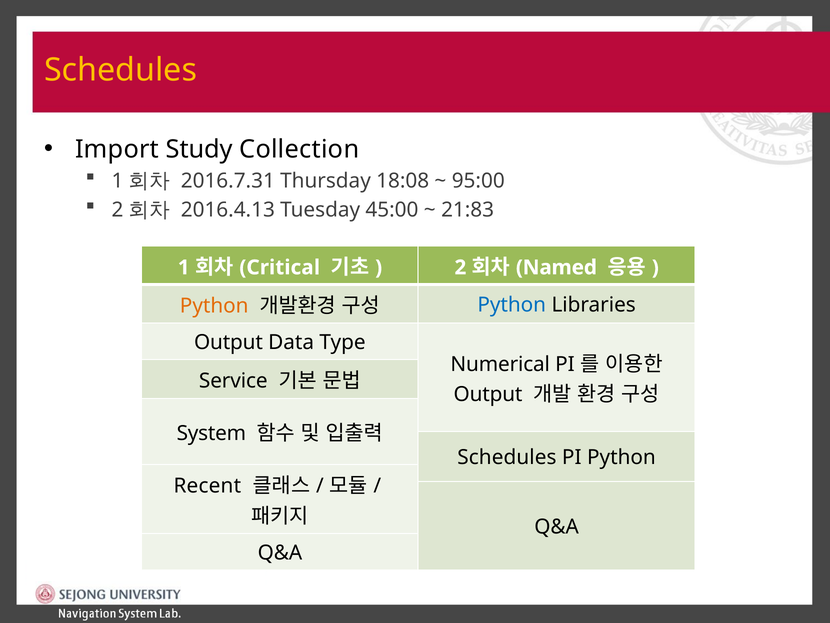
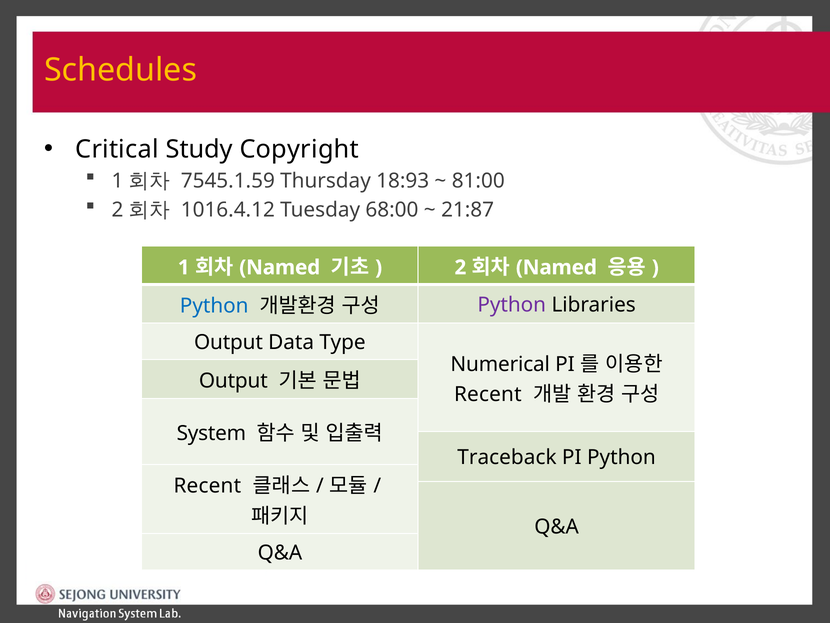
Import: Import -> Critical (117, 149)
Collection: Collection -> Copyright (299, 149)
2016.7.31: 2016.7.31 -> 7545.1.59 (228, 181)
18:08: 18:08 -> 18:93 (403, 181)
95:00: 95:00 -> 81:00 (478, 181)
2016.4.13: 2016.4.13 -> 1016.4.12 (228, 210)
45:00: 45:00 -> 68:00 (392, 210)
21:83: 21:83 -> 21:87 (468, 210)
Critical: Critical -> Named (280, 267)
Python colour: orange -> blue (214, 306)
Python colour: blue -> purple (512, 305)
Service: Service -> Output (233, 381)
Output: Output -> Recent (488, 394)
Schedules: Schedules -> Traceback (507, 457)
